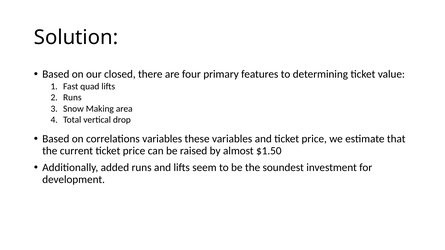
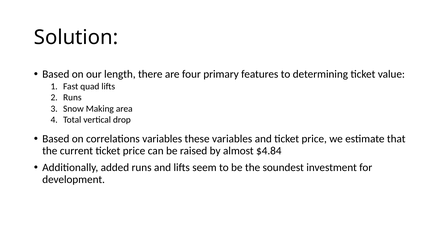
closed: closed -> length (120, 74)
$1.50: $1.50 -> $4.84 (269, 151)
